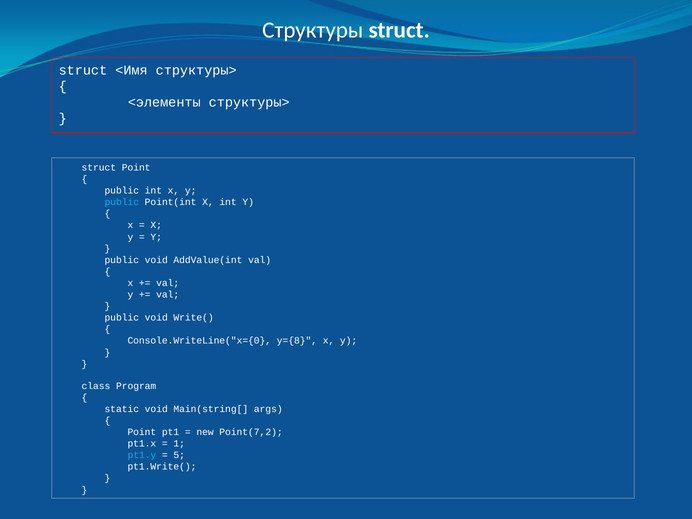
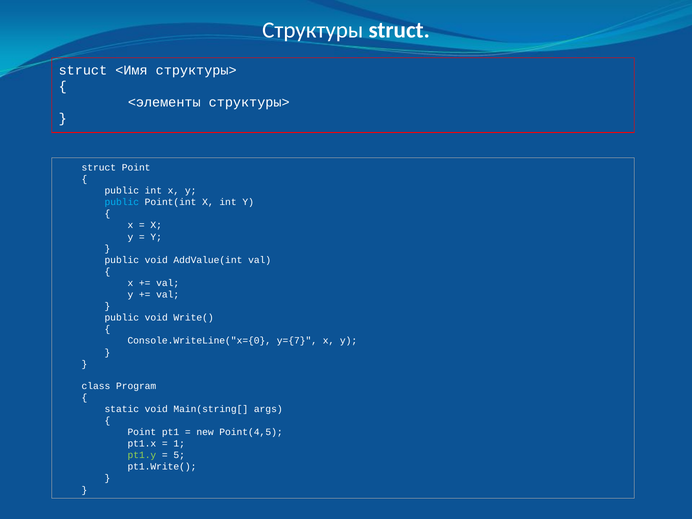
y={8: y={8 -> y={7 (297, 341)
Point(7,2: Point(7,2 -> Point(4,5 (251, 432)
pt1.y colour: light blue -> light green (142, 455)
